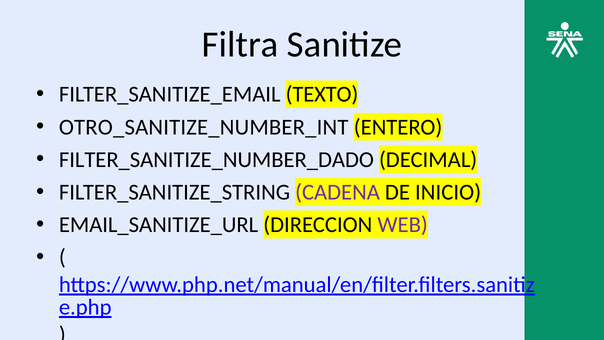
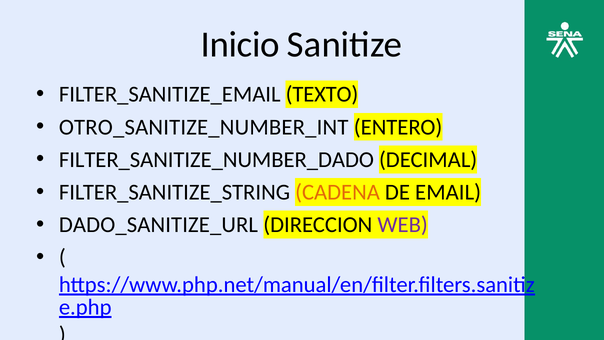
Filtra: Filtra -> Inicio (240, 44)
CADENA colour: purple -> orange (338, 192)
INICIO: INICIO -> EMAIL (448, 192)
EMAIL_SANITIZE_URL: EMAIL_SANITIZE_URL -> DADO_SANITIZE_URL (158, 225)
